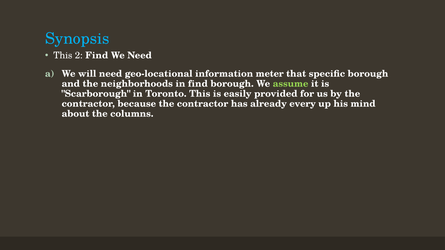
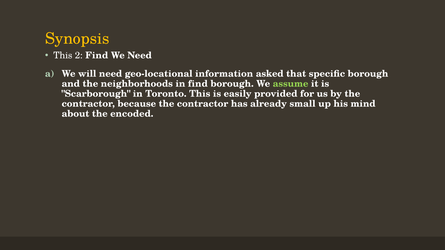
Synopsis colour: light blue -> yellow (77, 39)
meter: meter -> asked (270, 74)
every: every -> small (303, 104)
columns: columns -> encoded (132, 114)
